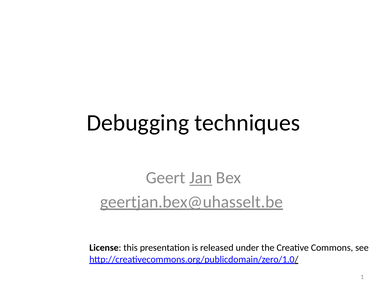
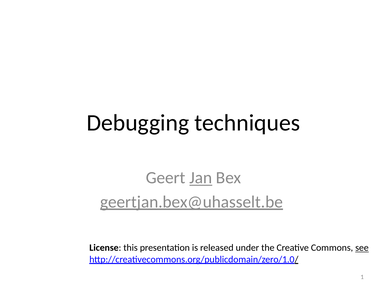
see underline: none -> present (362, 248)
